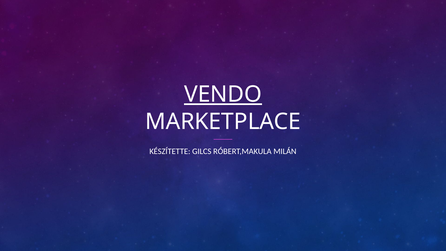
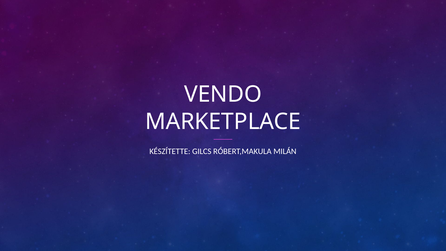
VENDO underline: present -> none (223, 94)
